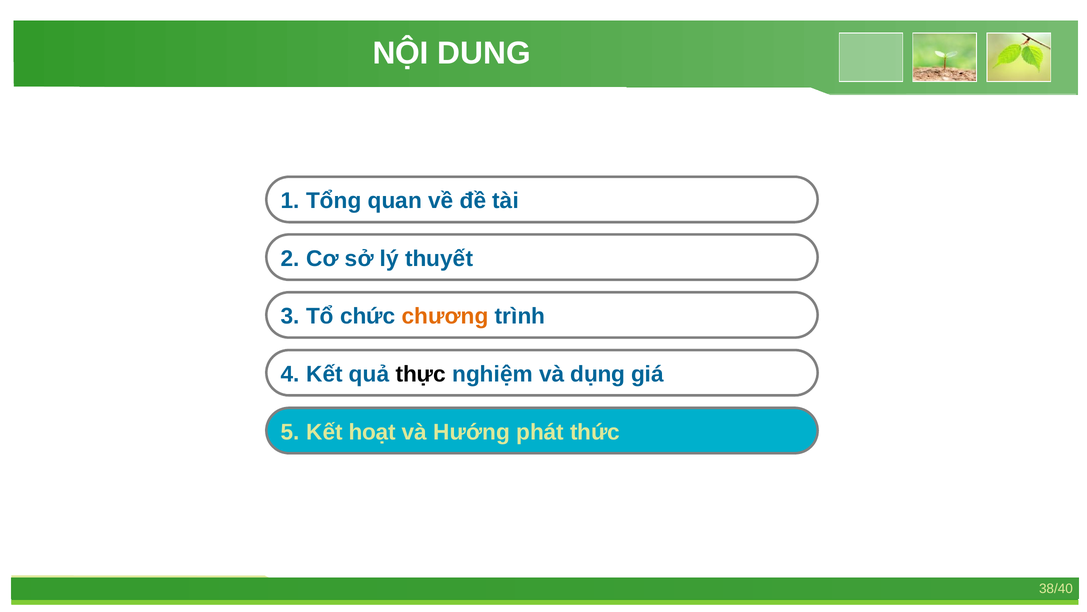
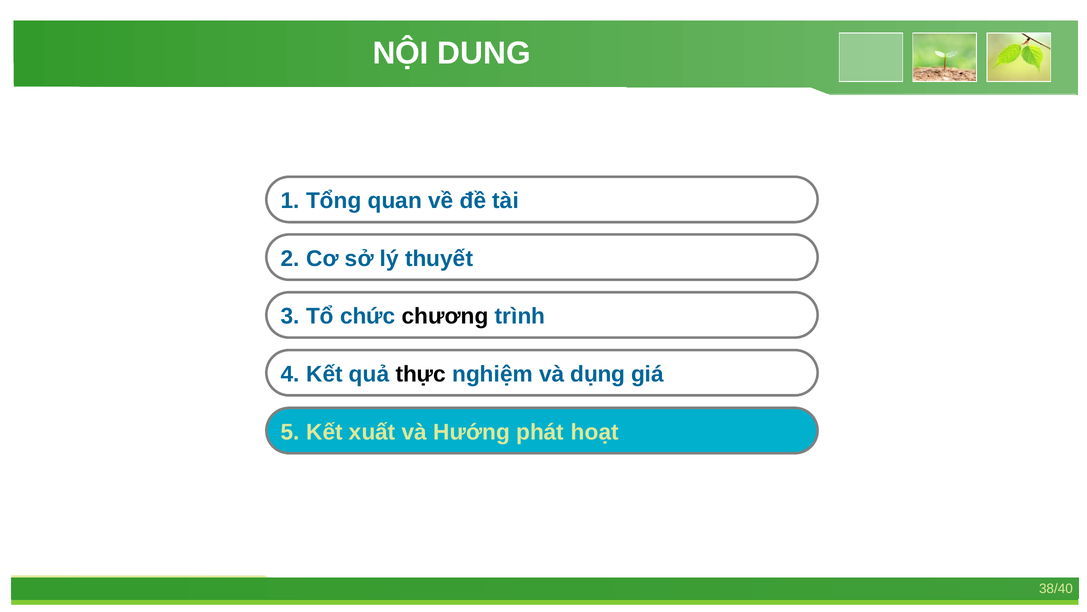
chương colour: orange -> black (445, 316)
hoạt: hoạt -> xuất (372, 432)
thức: thức -> hoạt (595, 432)
